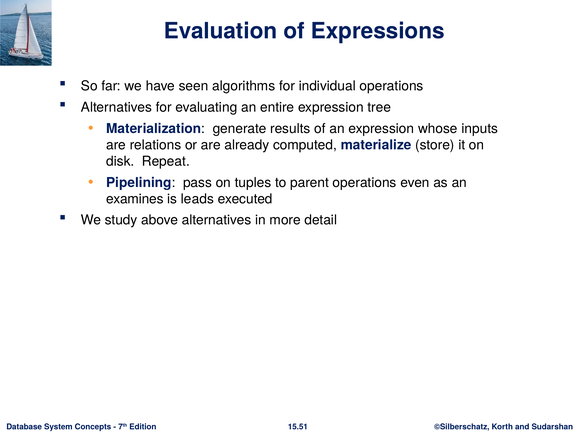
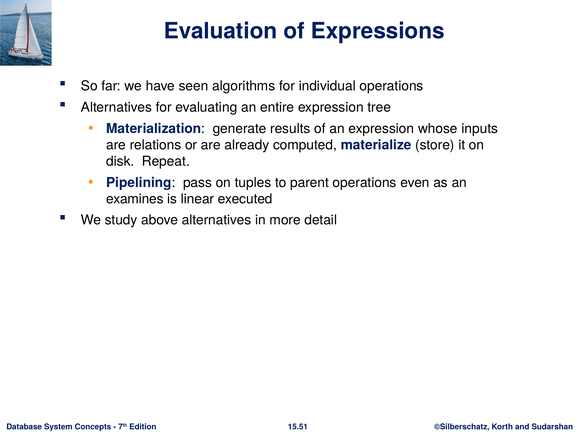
leads: leads -> linear (197, 199)
